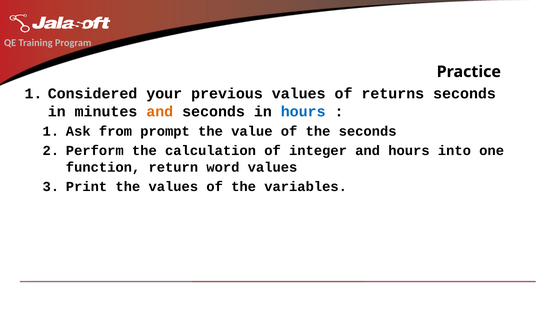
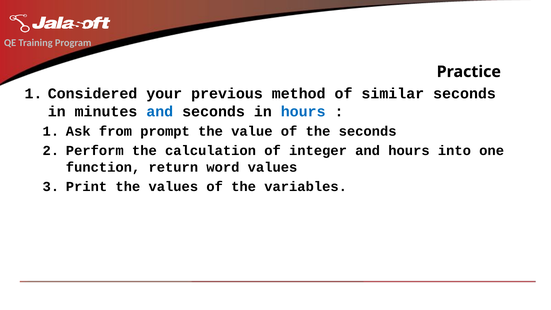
previous values: values -> method (299, 94)
returns: returns -> similar (393, 94)
and colour: orange -> blue (160, 112)
